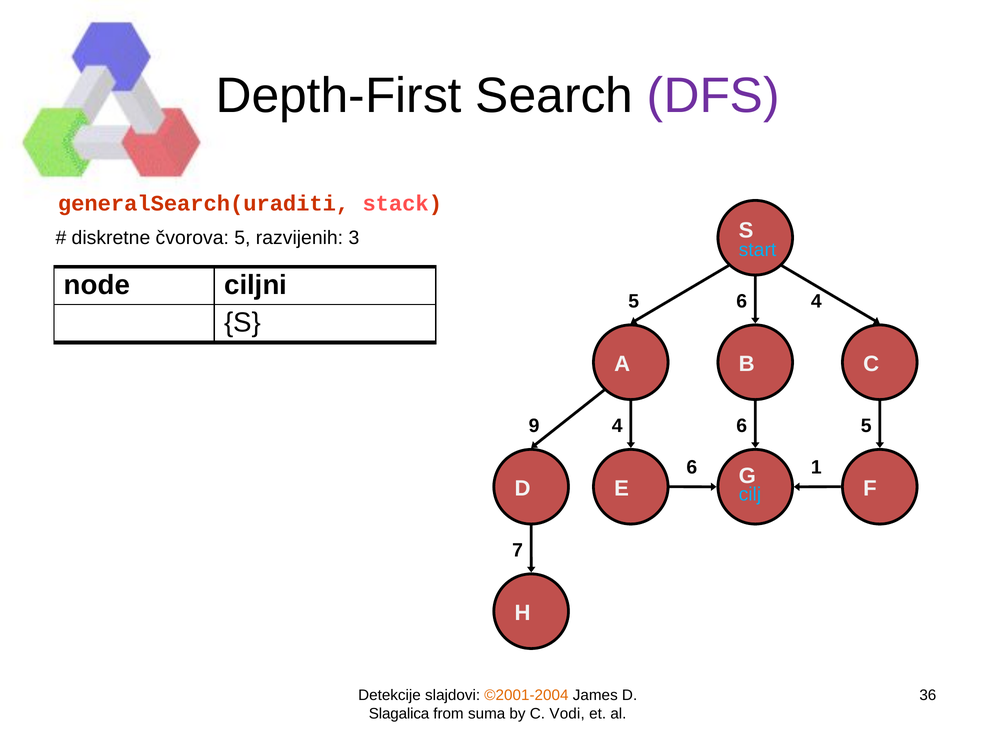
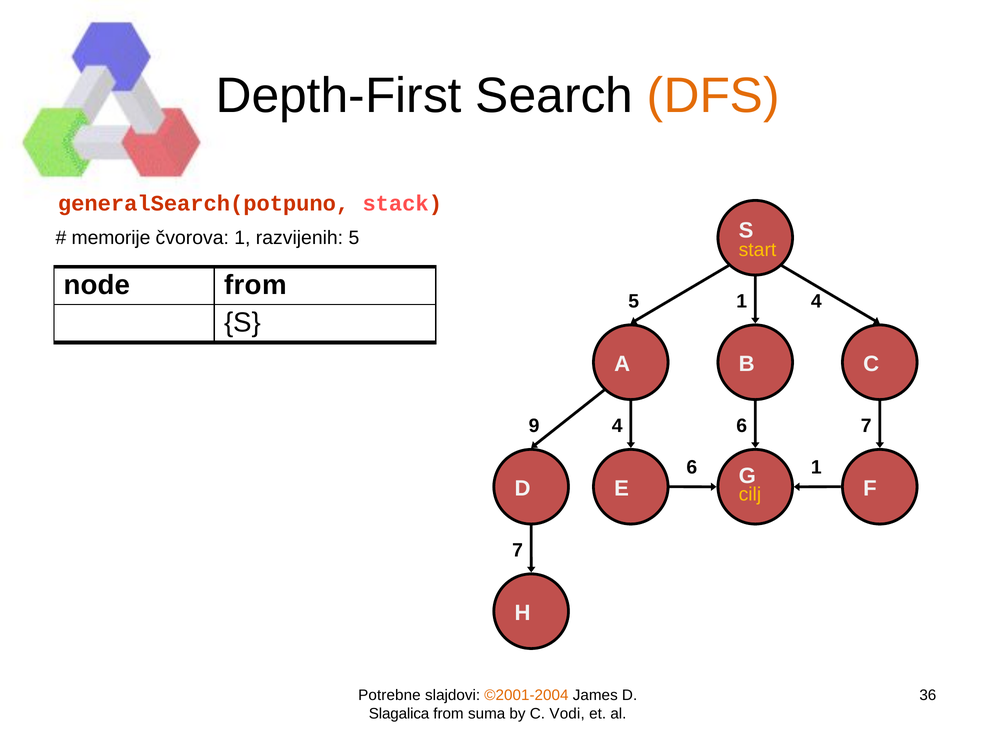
DFS colour: purple -> orange (713, 96)
generalSearch(uraditi: generalSearch(uraditi -> generalSearch(potpuno (204, 204)
diskretne: diskretne -> memorije (111, 238)
čvorova 5: 5 -> 1 (242, 238)
razvijenih 3: 3 -> 5 (354, 238)
start colour: light blue -> yellow (757, 250)
node ciljni: ciljni -> from (256, 285)
5 6: 6 -> 1 (742, 301)
6 5: 5 -> 7 (866, 426)
cilj colour: light blue -> yellow (750, 494)
Detekcije: Detekcije -> Potrebne (389, 695)
